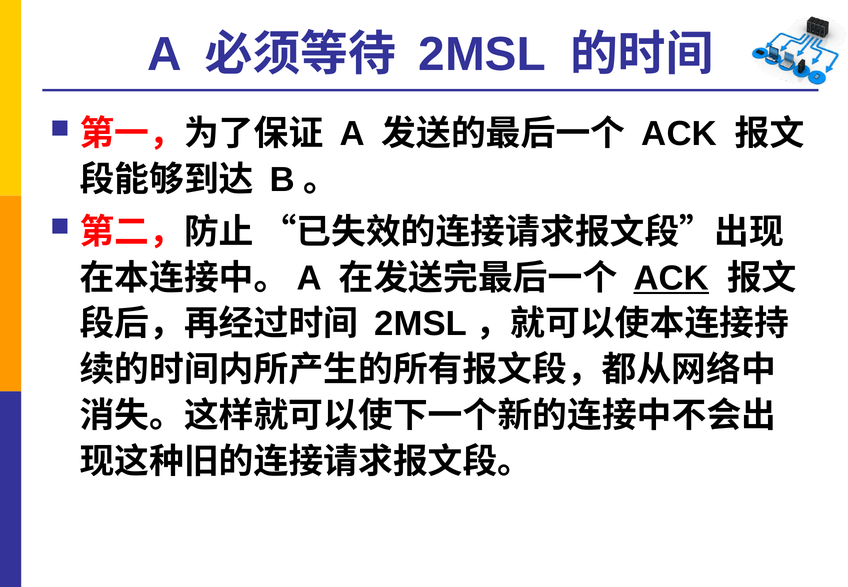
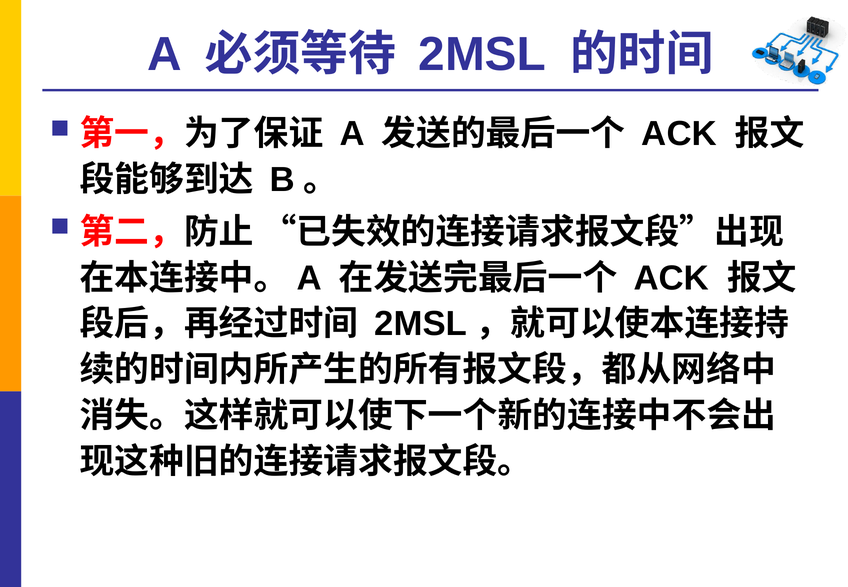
ACK underline: present -> none (671, 278)
